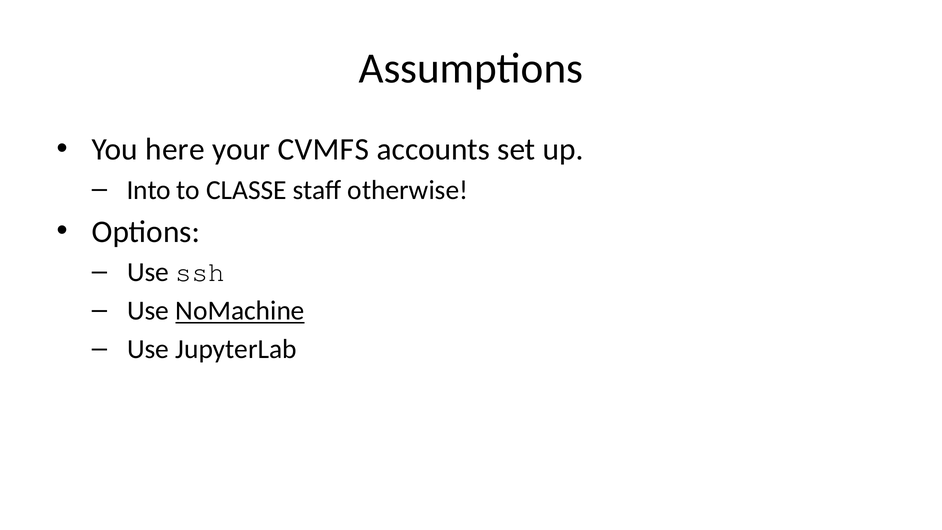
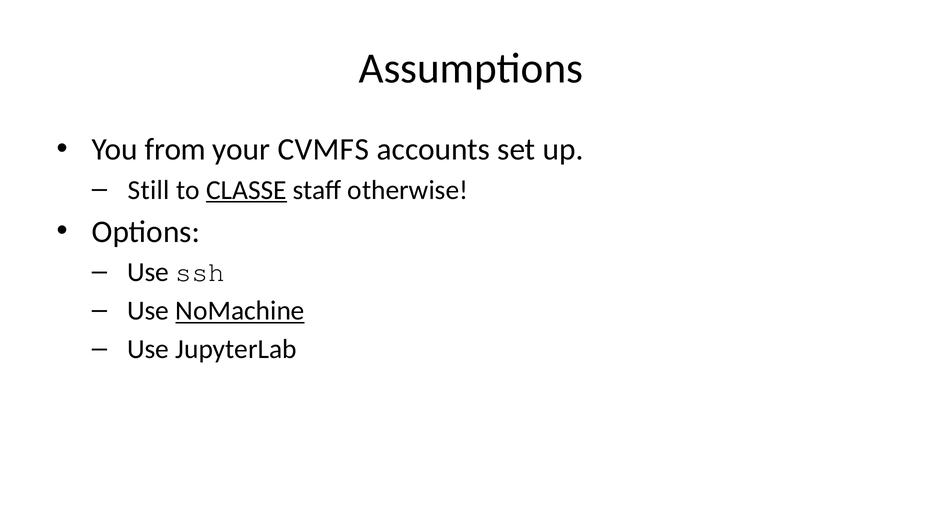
here: here -> from (175, 149)
Into: Into -> Still (149, 190)
CLASSE underline: none -> present (246, 190)
